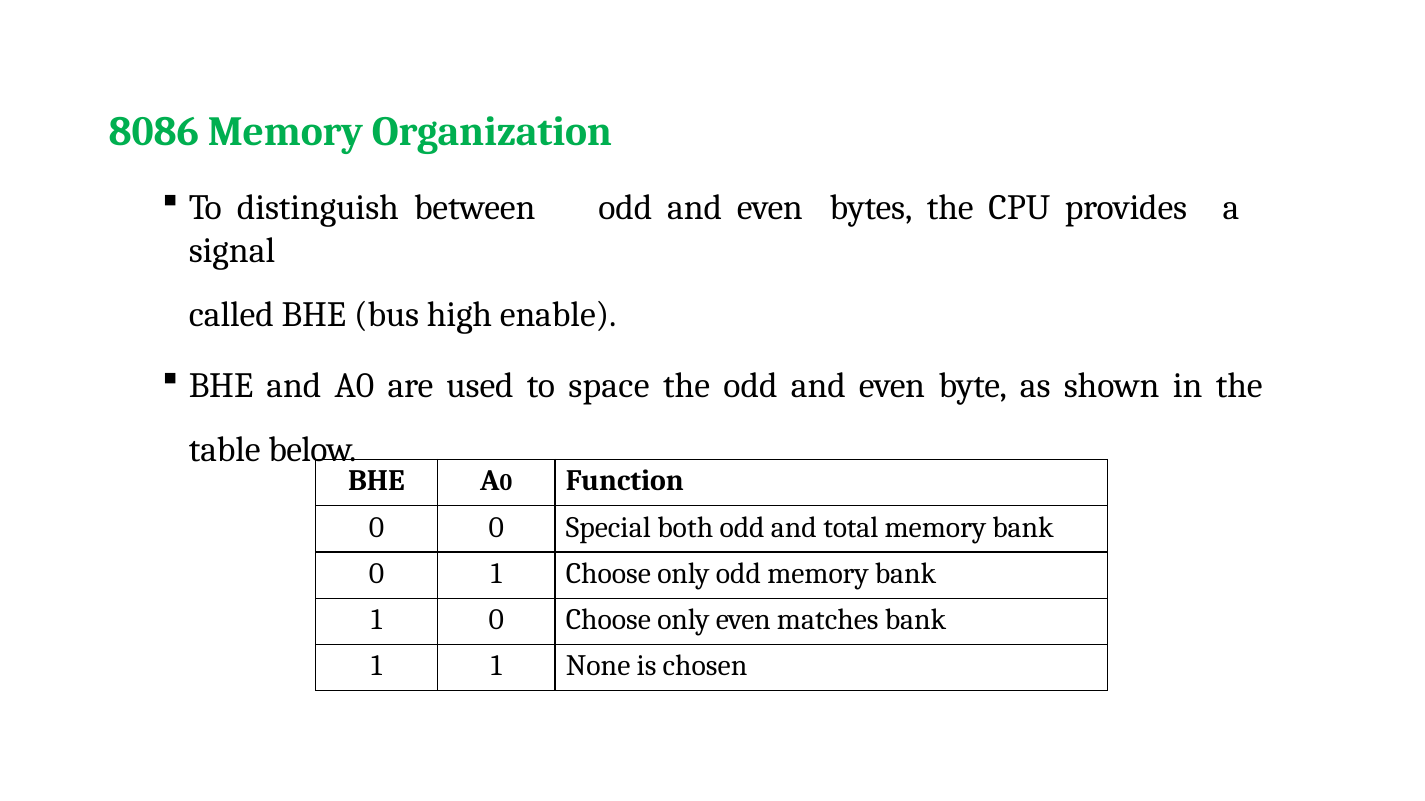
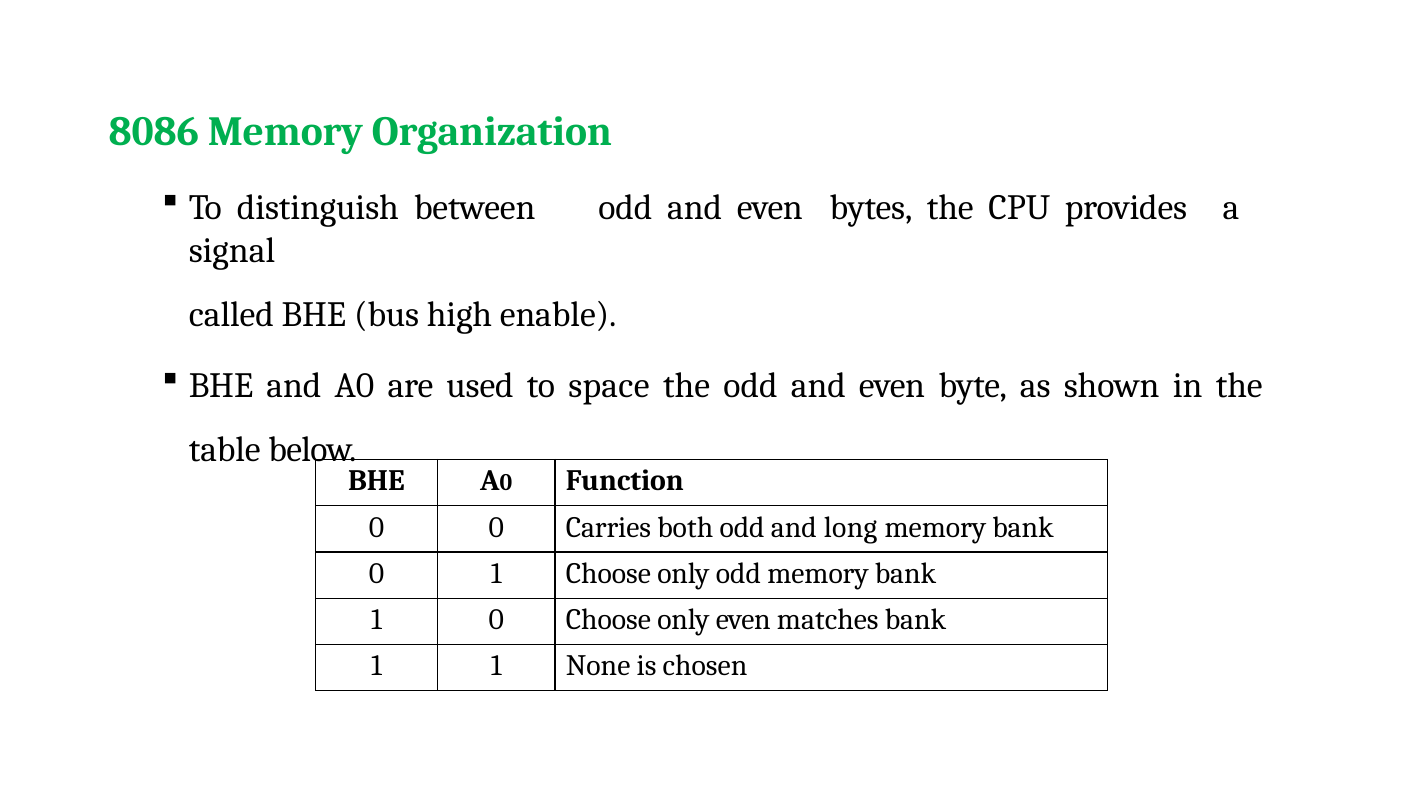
Special: Special -> Carries (608, 528)
total: total -> long (851, 528)
